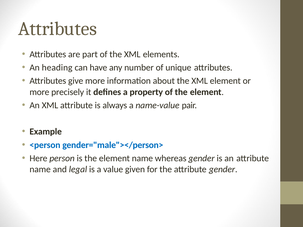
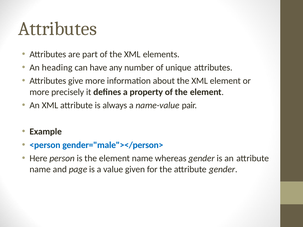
legal: legal -> page (78, 170)
